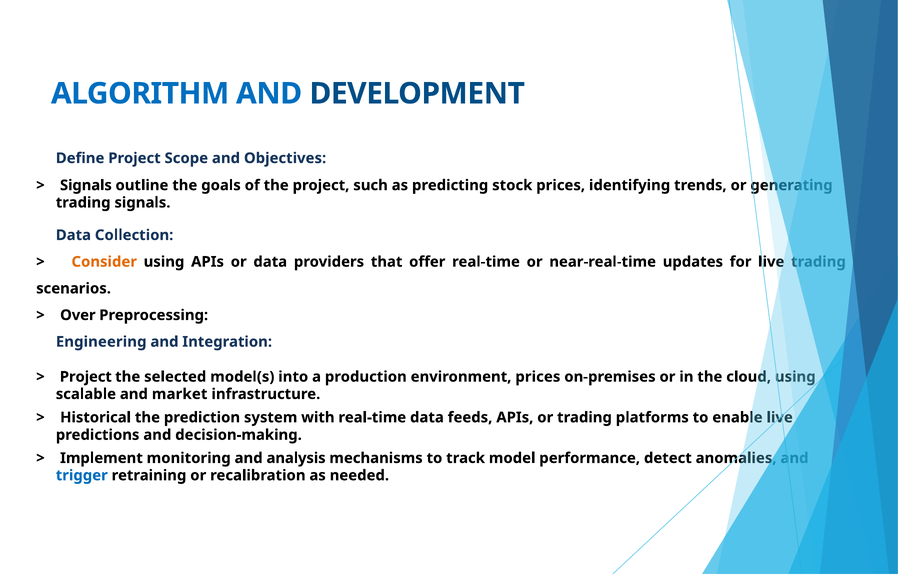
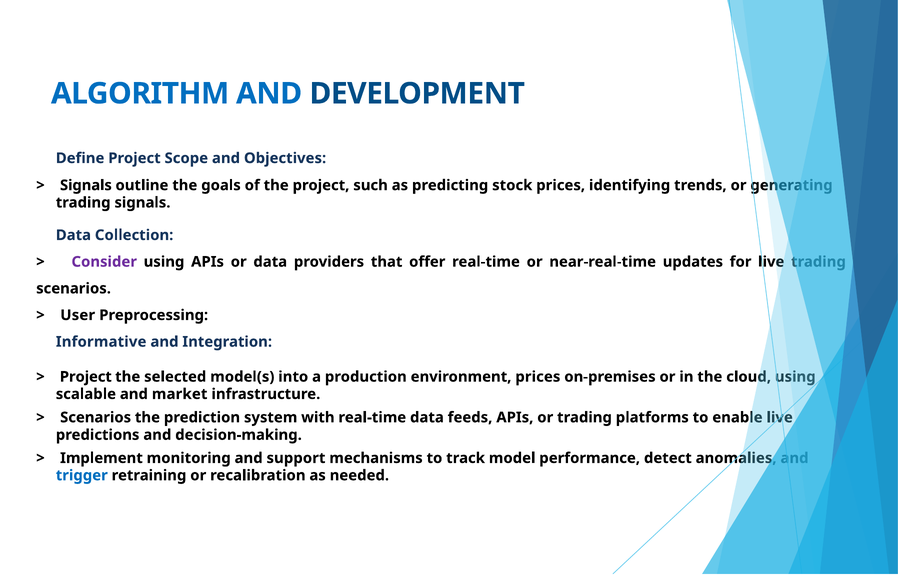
Consider colour: orange -> purple (104, 262)
Over: Over -> User (78, 316)
Engineering: Engineering -> Informative (101, 342)
Historical: Historical -> Scenarios (96, 418)
analysis: analysis -> support (296, 459)
